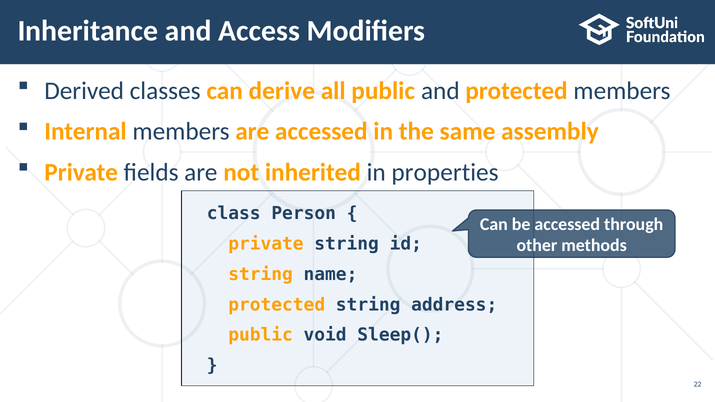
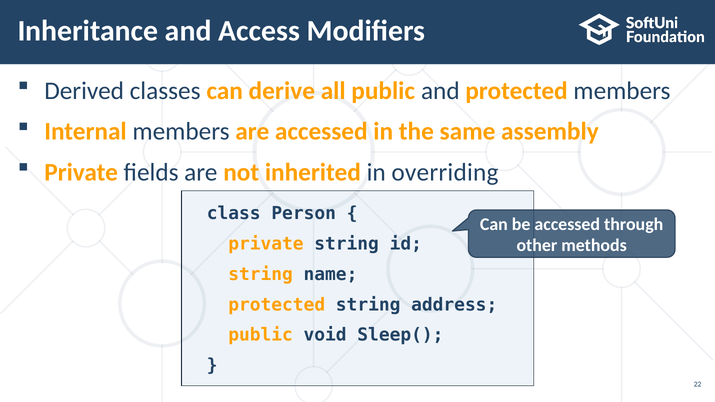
properties: properties -> overriding (445, 172)
